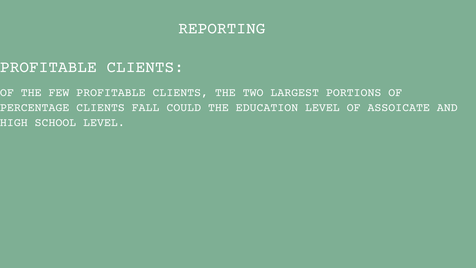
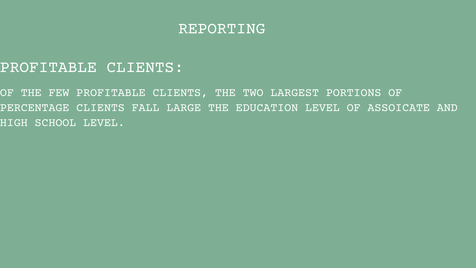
COULD: COULD -> LARGE (184, 107)
